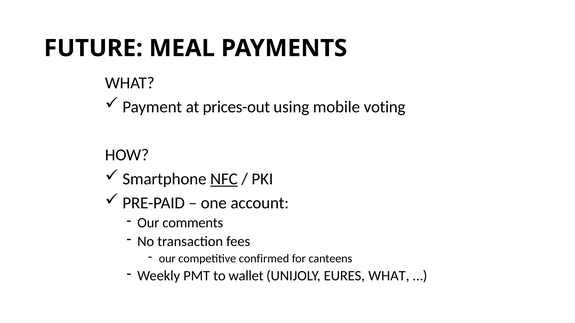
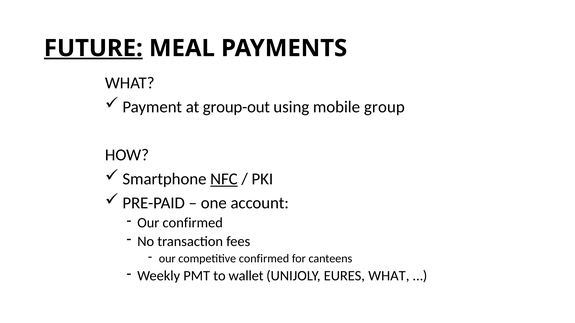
FUTURE underline: none -> present (93, 48)
prices-out: prices-out -> group-out (236, 107)
voting: voting -> group (384, 107)
Our comments: comments -> confirmed (193, 223)
